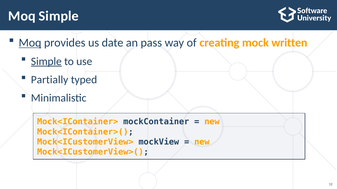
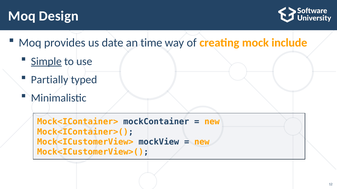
Moq Simple: Simple -> Design (59, 16)
Moq underline: present -> none (30, 43)
pass: pass -> time (151, 43)
written: written -> include (289, 43)
